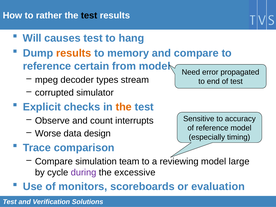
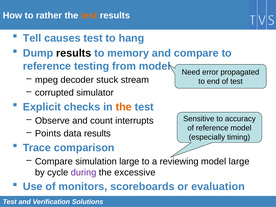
test colour: black -> orange (89, 15)
Will: Will -> Tell (32, 38)
results colour: orange -> black (74, 53)
certain: certain -> testing (92, 66)
types: types -> stuck (107, 80)
Worse: Worse -> Points (48, 133)
data design: design -> results (97, 133)
simulation team: team -> large (129, 161)
